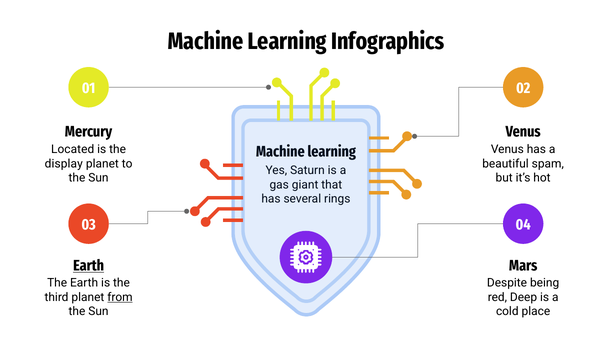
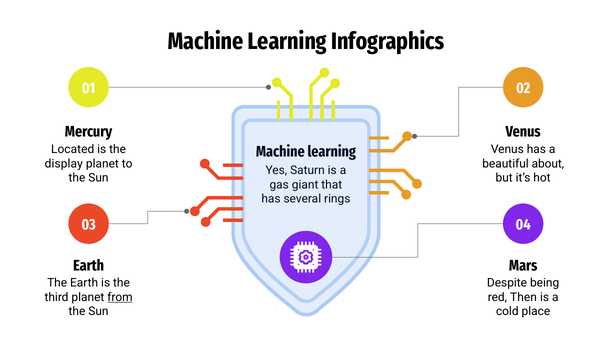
spam: spam -> about (548, 164)
Earth underline: present -> none (89, 266)
Deep: Deep -> Then (523, 297)
